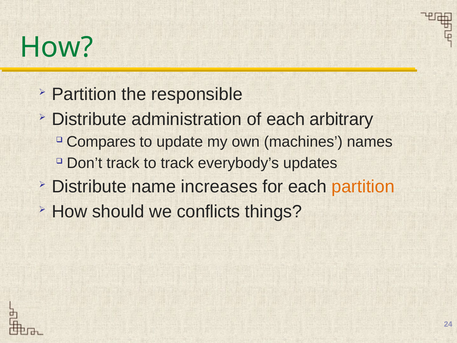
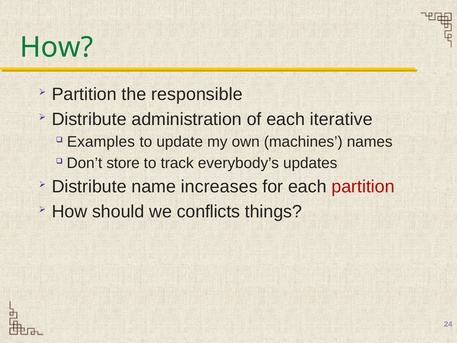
arbitrary: arbitrary -> iterative (341, 119)
Compares: Compares -> Examples (101, 142)
Don’t track: track -> store (123, 163)
partition colour: orange -> red (363, 187)
